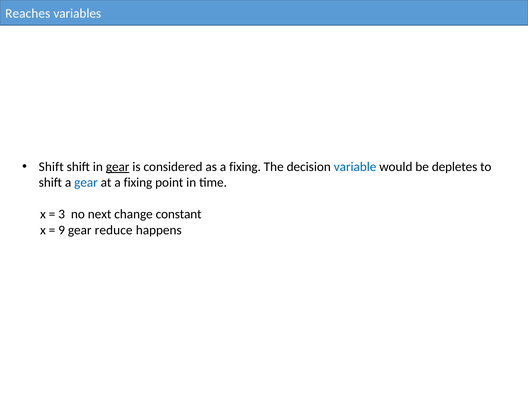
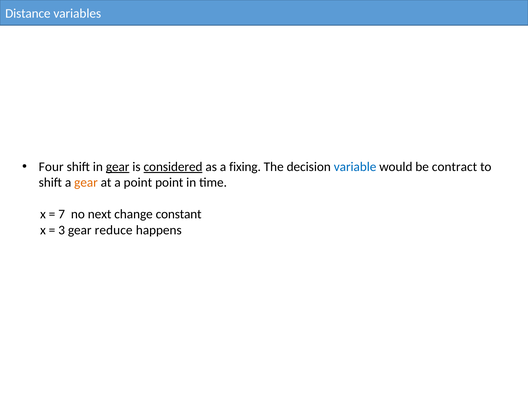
Reaches: Reaches -> Distance (28, 14)
Shift: Shift -> Four (51, 167)
considered underline: none -> present (173, 167)
depletes: depletes -> contract (454, 167)
gear colour: blue -> orange (86, 183)
at a fixing: fixing -> point (138, 183)
3: 3 -> 7 (62, 214)
9: 9 -> 3 (62, 230)
